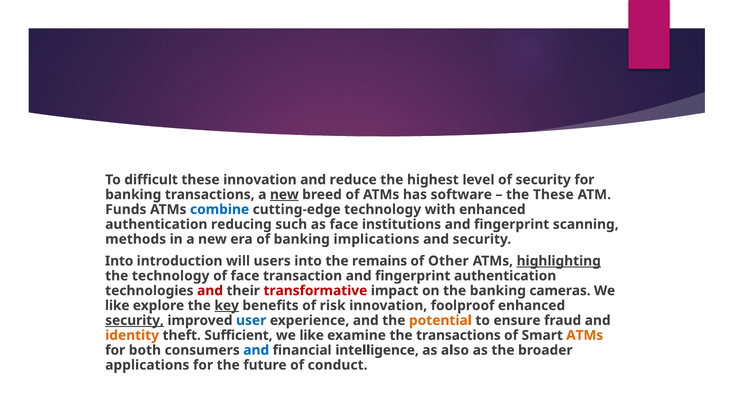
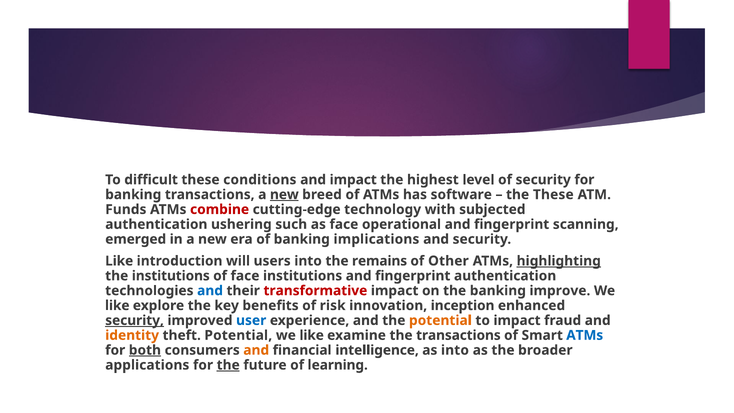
these innovation: innovation -> conditions (260, 180)
and reduce: reduce -> impact (353, 180)
combine colour: blue -> red (220, 209)
with enhanced: enhanced -> subjected (492, 209)
reducing: reducing -> ushering (241, 224)
institutions: institutions -> operational (402, 224)
methods: methods -> emerged (136, 239)
Into: Into -> Like (119, 261)
the technology: technology -> institutions (171, 276)
face transaction: transaction -> institutions (303, 276)
and colour: red -> blue (210, 291)
cameras: cameras -> improve (560, 291)
key underline: present -> none (227, 305)
foolproof: foolproof -> inception (463, 305)
to ensure: ensure -> impact (517, 320)
theft Sufficient: Sufficient -> Potential (238, 335)
ATMs colour: orange -> blue (585, 335)
both underline: none -> present (145, 350)
and colour: blue -> orange (256, 350)
as also: also -> into (455, 350)
the underline: none -> present (228, 365)
conduct: conduct -> learning (338, 365)
